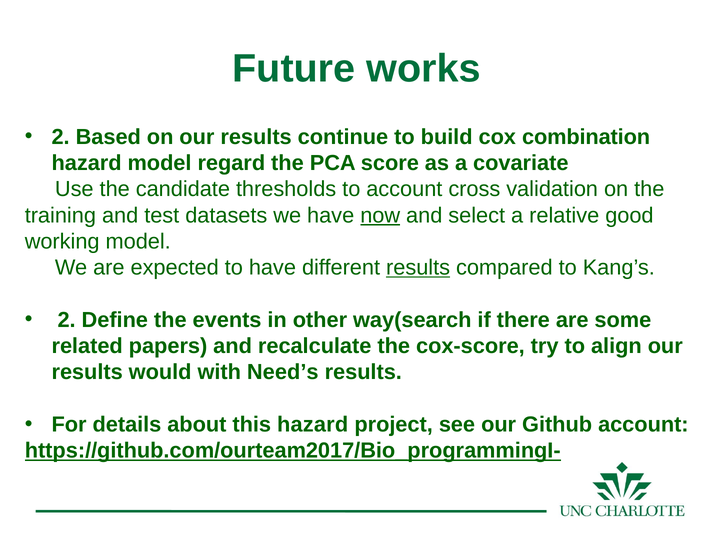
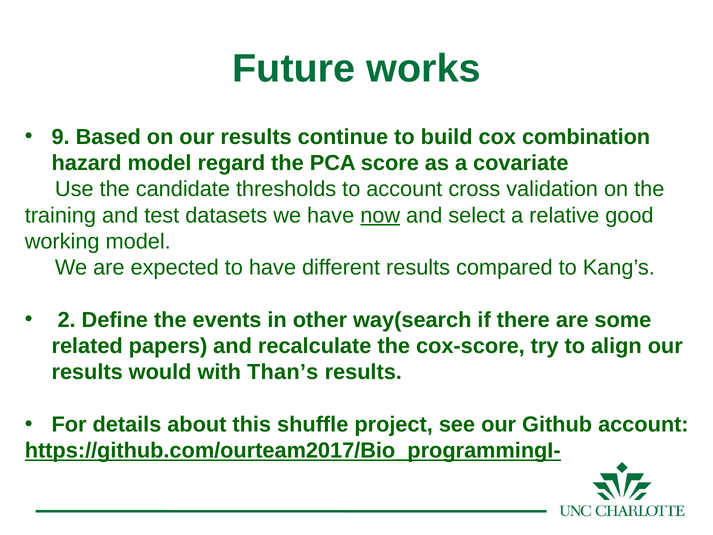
2: 2 -> 9 (61, 137)
results underline: present -> none (418, 268)
Need’s: Need’s -> Than’s (283, 372)
this hazard: hazard -> shuffle (313, 424)
